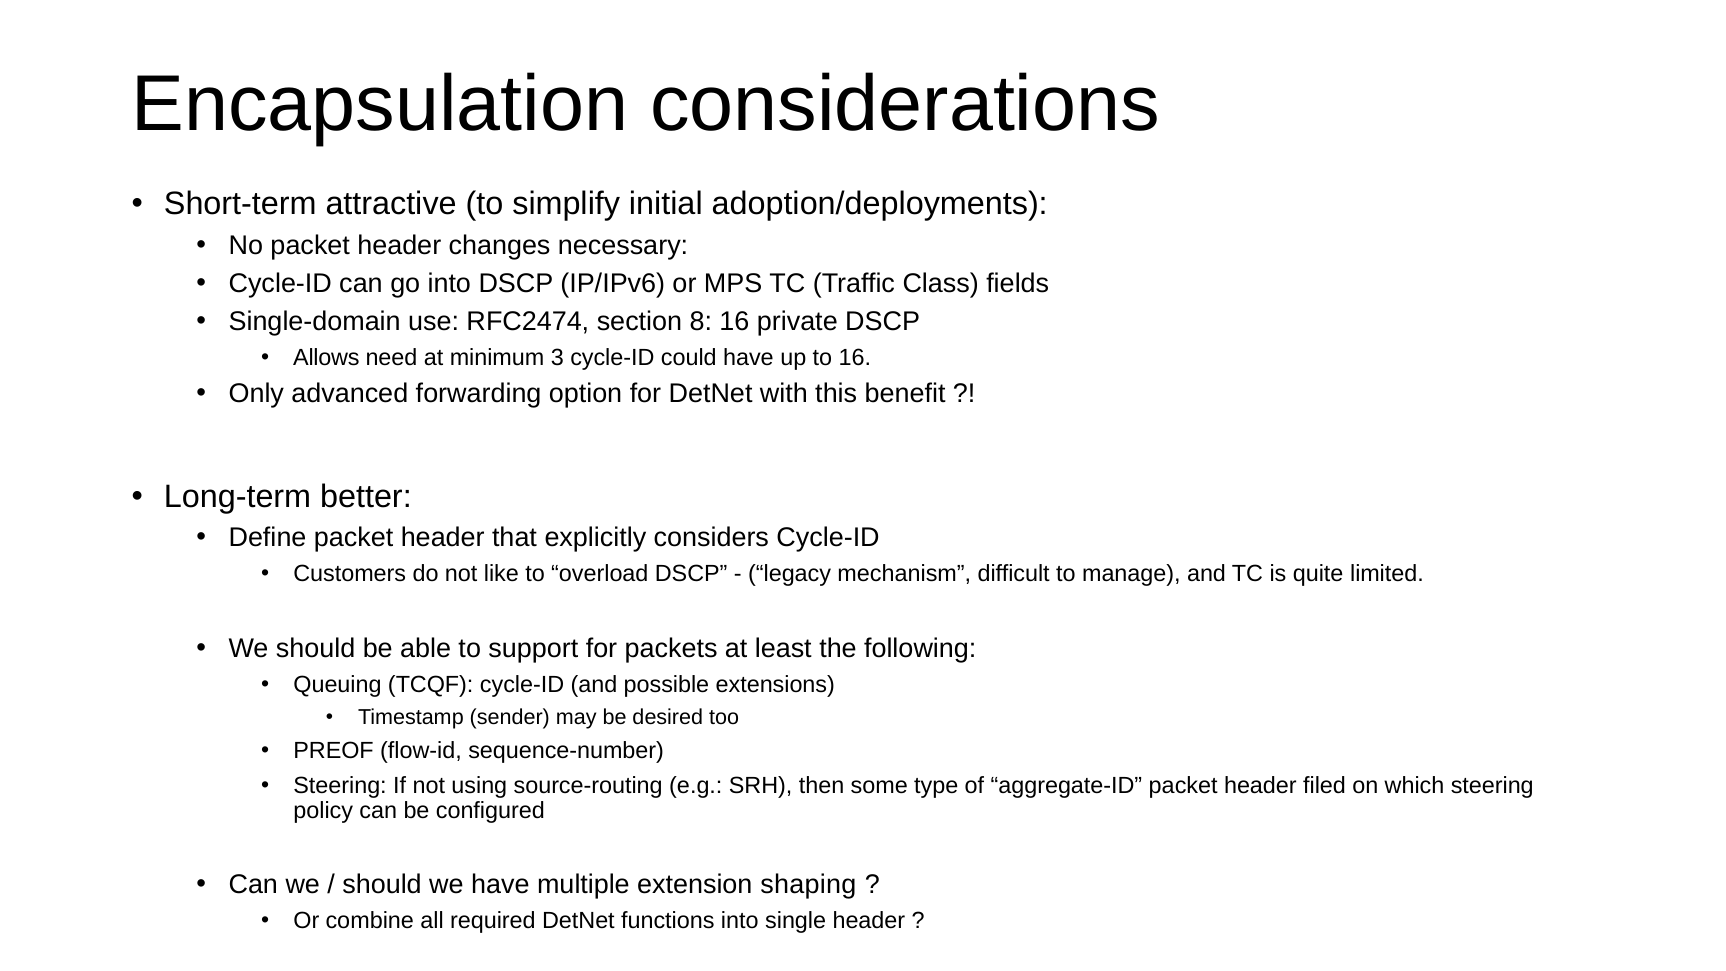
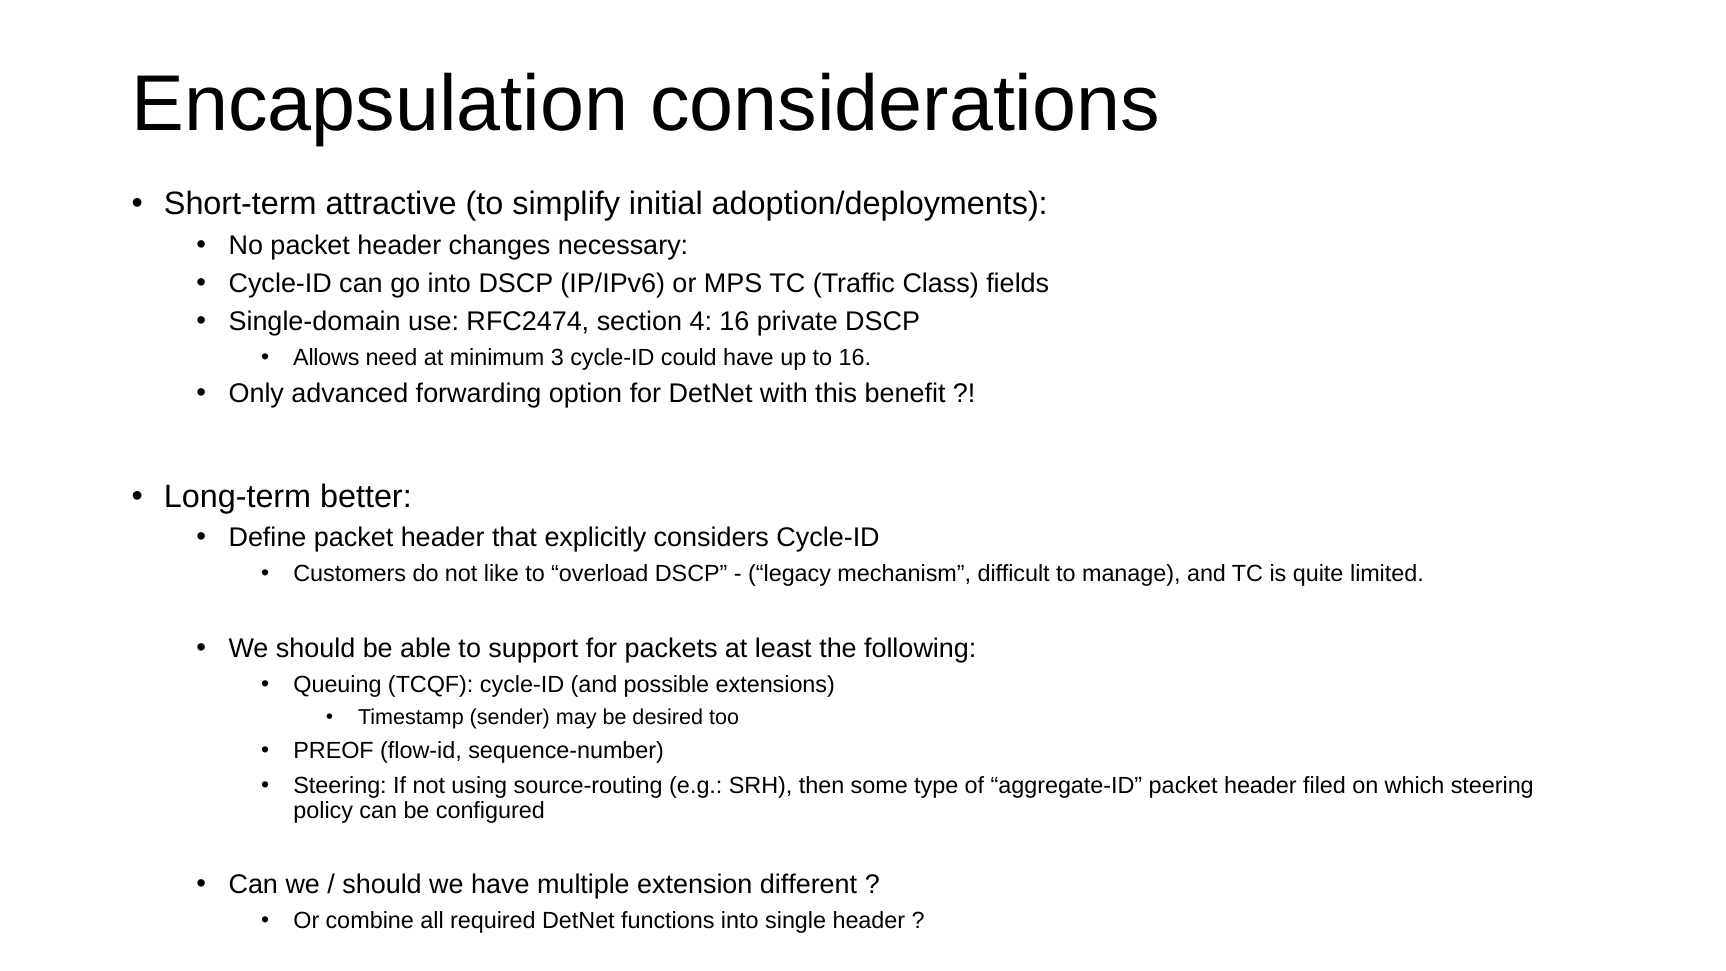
8: 8 -> 4 (701, 321)
shaping: shaping -> different (809, 885)
